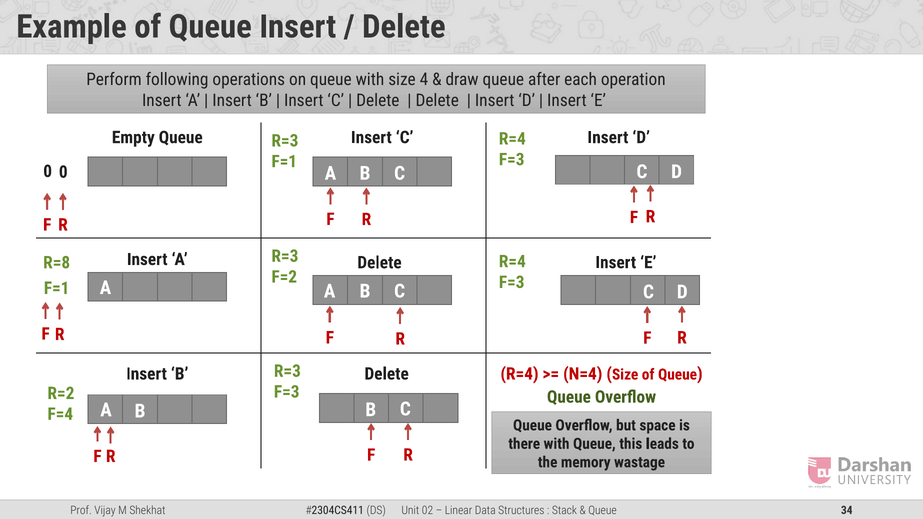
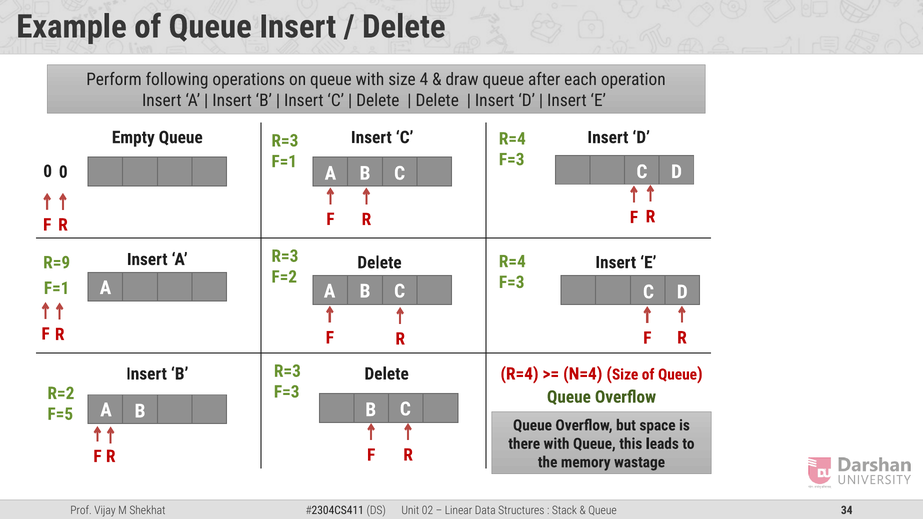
R=8: R=8 -> R=9 (57, 263)
F=4: F=4 -> F=5 (60, 414)
